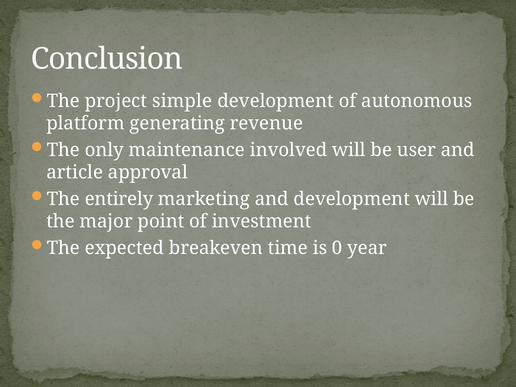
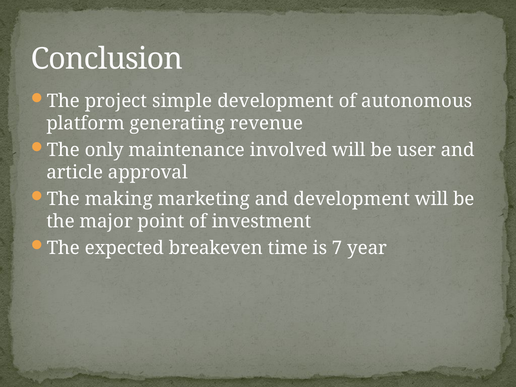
entirely: entirely -> making (119, 199)
0: 0 -> 7 (337, 248)
